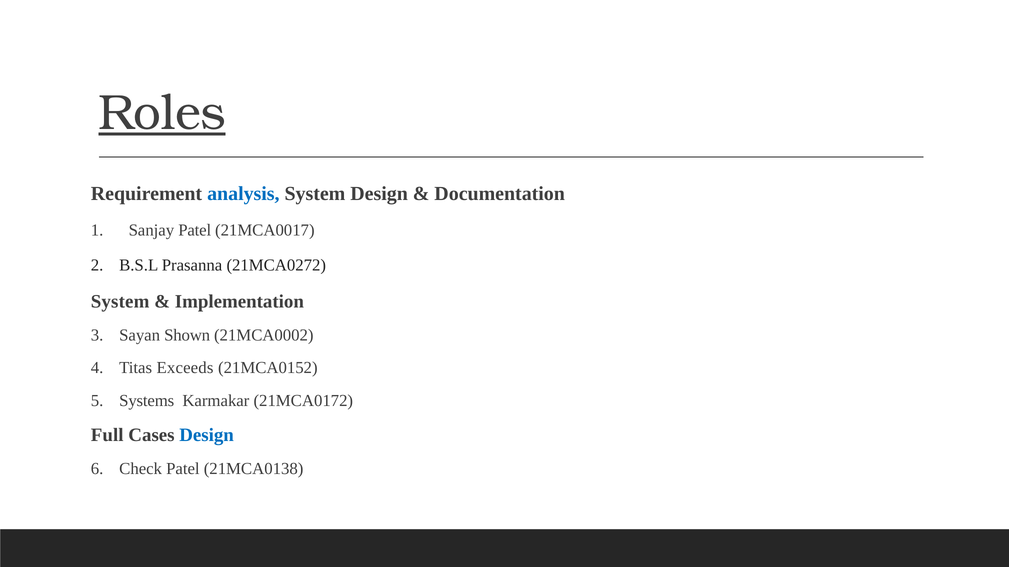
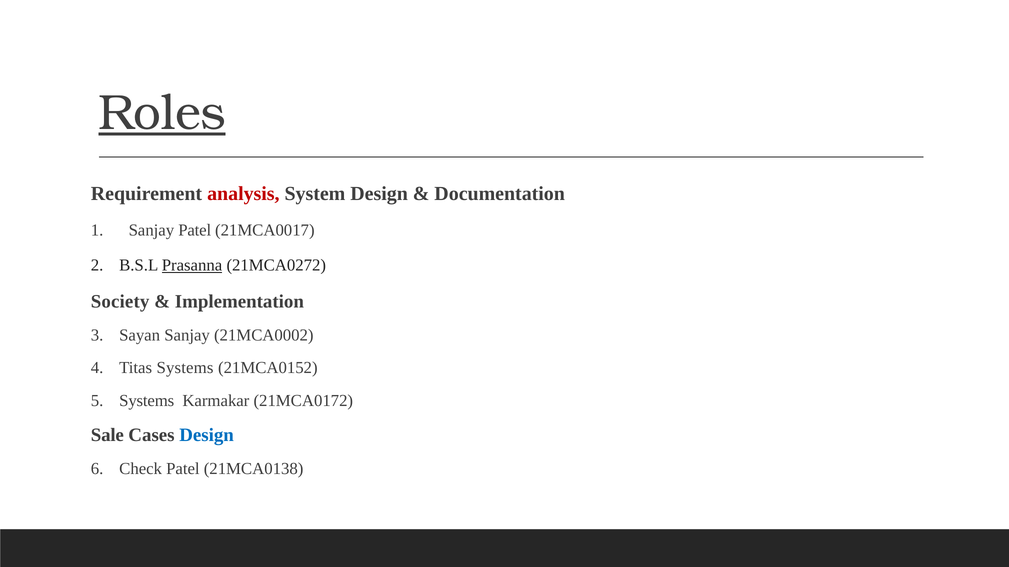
analysis colour: blue -> red (243, 194)
Prasanna underline: none -> present (192, 265)
System: System -> Society (120, 302)
Sayan Shown: Shown -> Sanjay (187, 336)
Titas Exceeds: Exceeds -> Systems (185, 368)
Full: Full -> Sale (107, 435)
